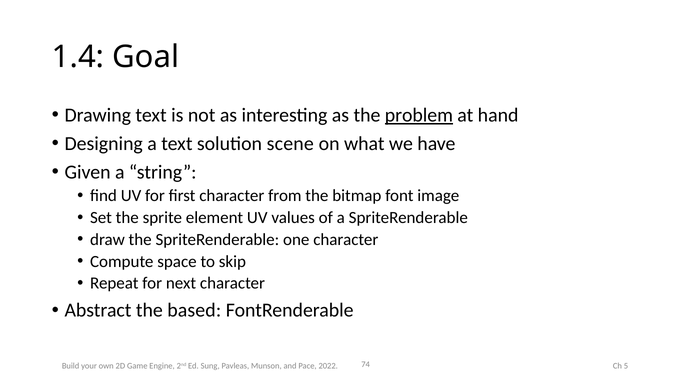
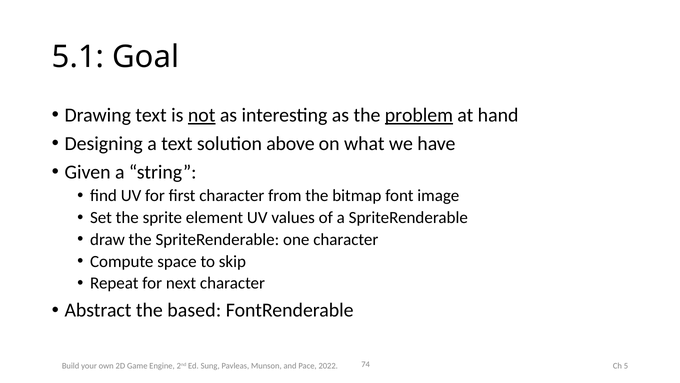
1.4: 1.4 -> 5.1 (78, 57)
not underline: none -> present (202, 115)
scene: scene -> above (290, 143)
